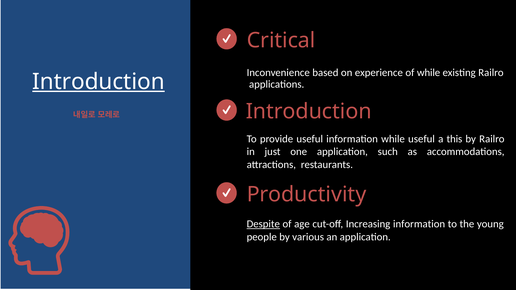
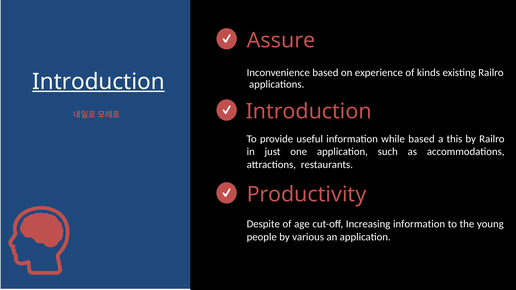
Critical: Critical -> Assure (281, 40)
of while: while -> kinds (428, 73)
while useful: useful -> based (421, 139)
Despite underline: present -> none (263, 224)
